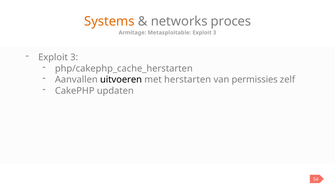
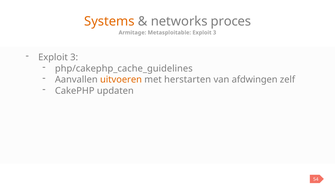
php/cakephp_cache_herstarten: php/cakephp_cache_herstarten -> php/cakephp_cache_guidelines (124, 69)
uitvoeren colour: black -> orange (121, 80)
permissies: permissies -> afdwingen (255, 80)
